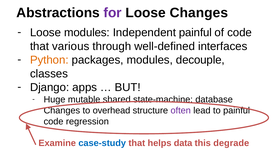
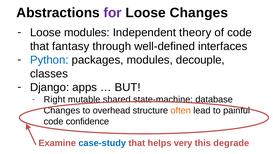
Independent painful: painful -> theory (195, 33)
various: various -> fantasy (71, 46)
Python colour: orange -> blue (49, 60)
Huge: Huge -> Right (54, 99)
often colour: purple -> orange (181, 110)
regression: regression -> confidence (87, 121)
data: data -> very (183, 143)
